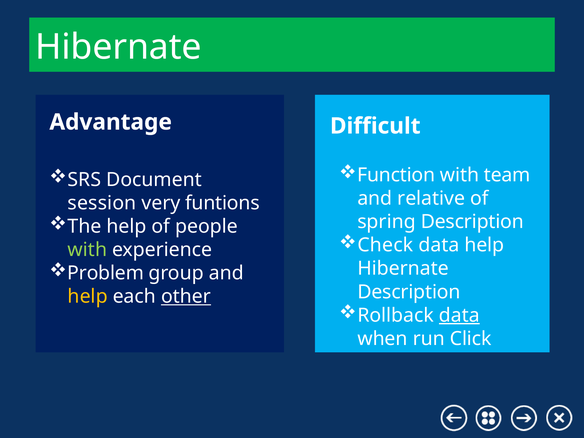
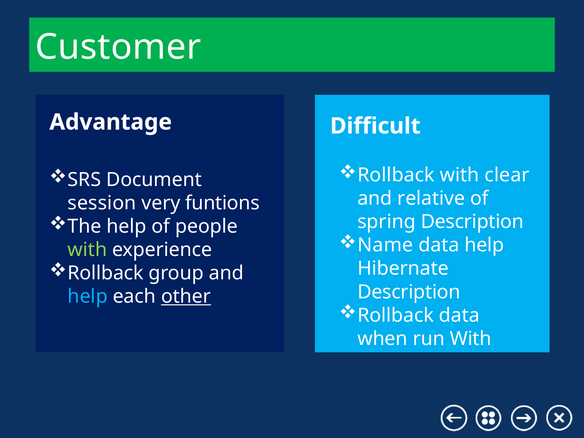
Hibernate: Hibernate -> Customer (118, 47)
Function: Function -> Rollback (396, 175)
team: team -> clear (507, 175)
Check: Check -> Name (385, 245)
Problem: Problem -> Rollback (106, 273)
help colour: yellow -> light blue (88, 297)
data underline: present -> none (459, 315)
run Click: Click -> With (471, 339)
